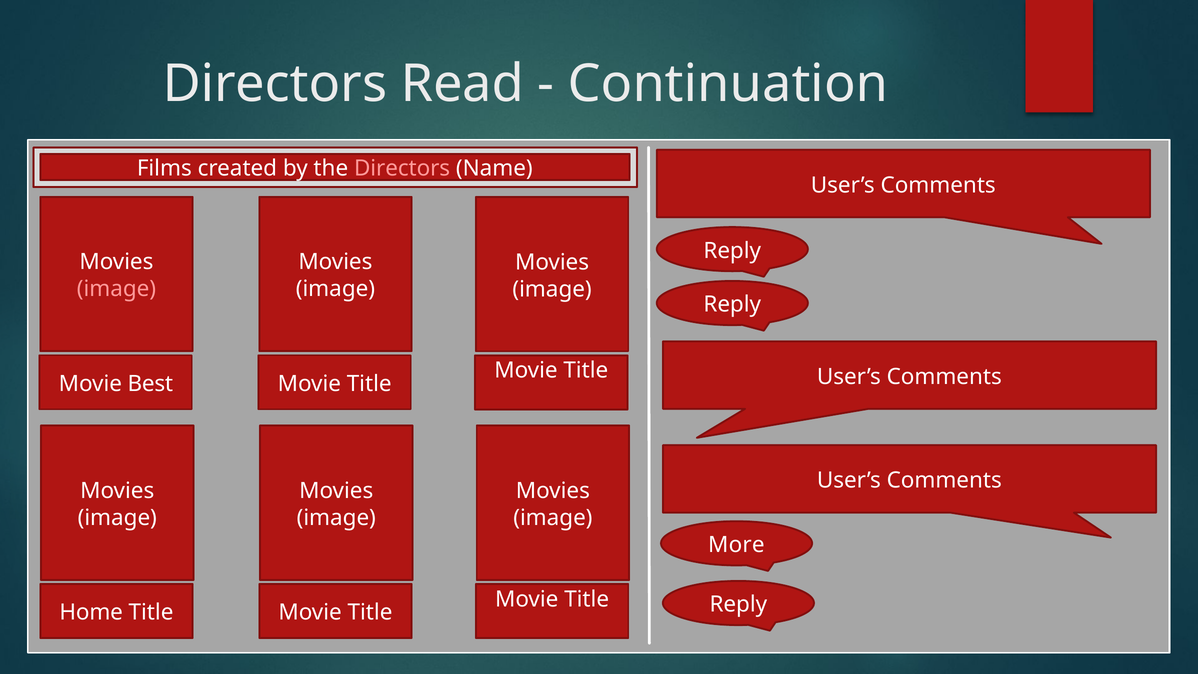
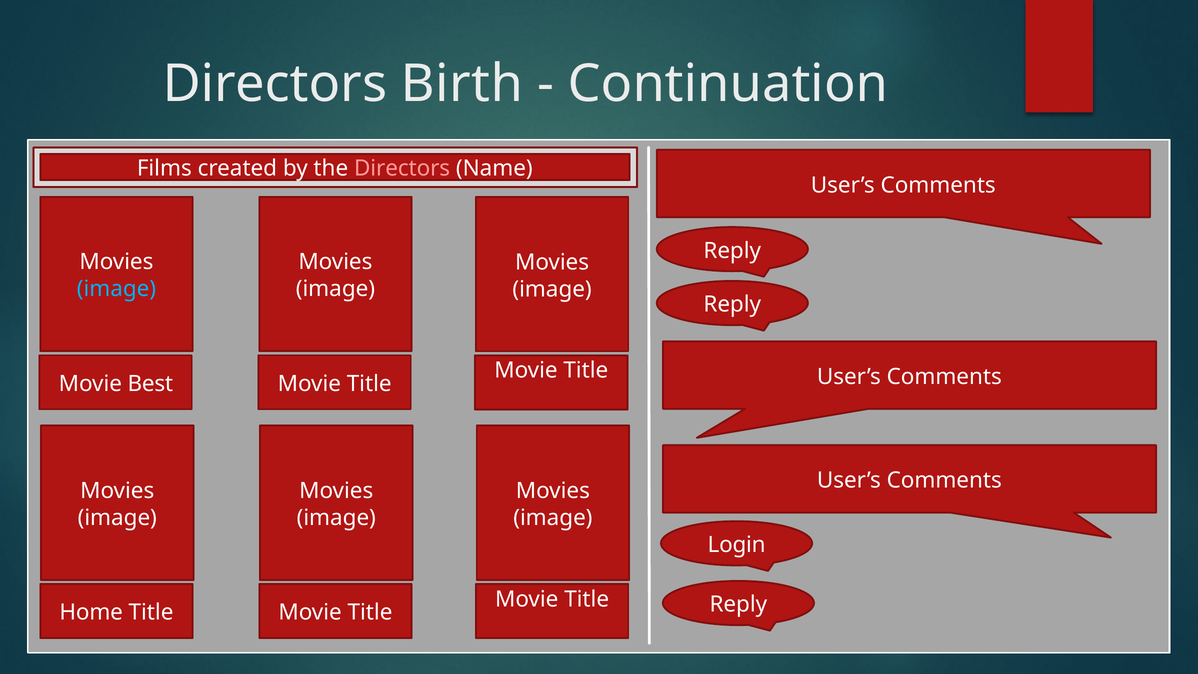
Read: Read -> Birth (462, 84)
image colour: pink -> light blue (116, 289)
More: More -> Login (737, 545)
